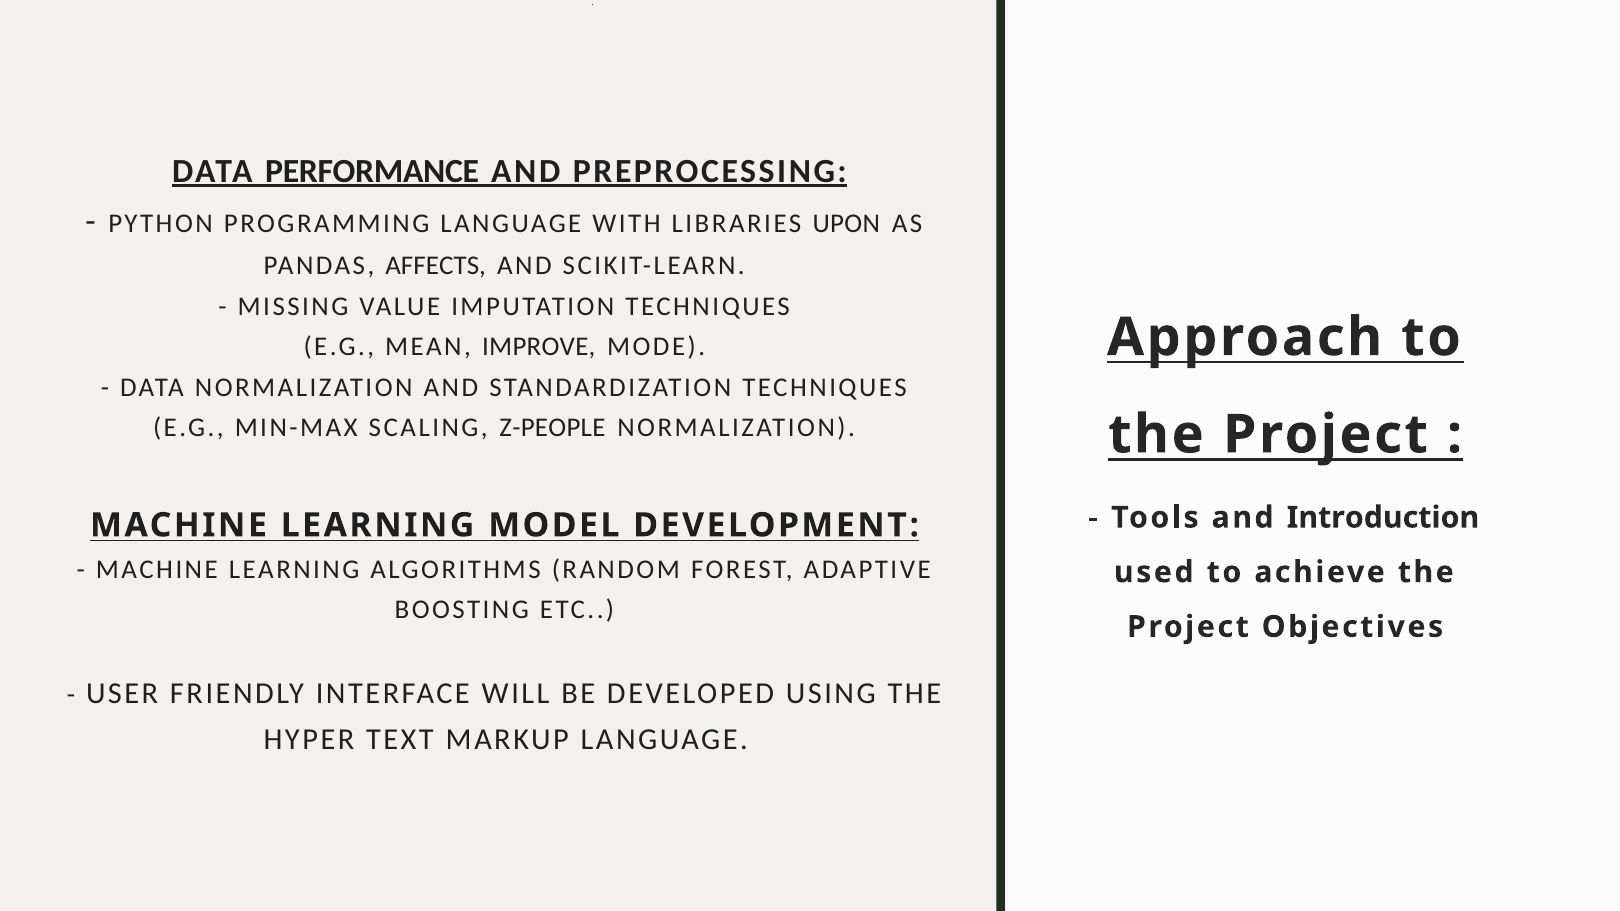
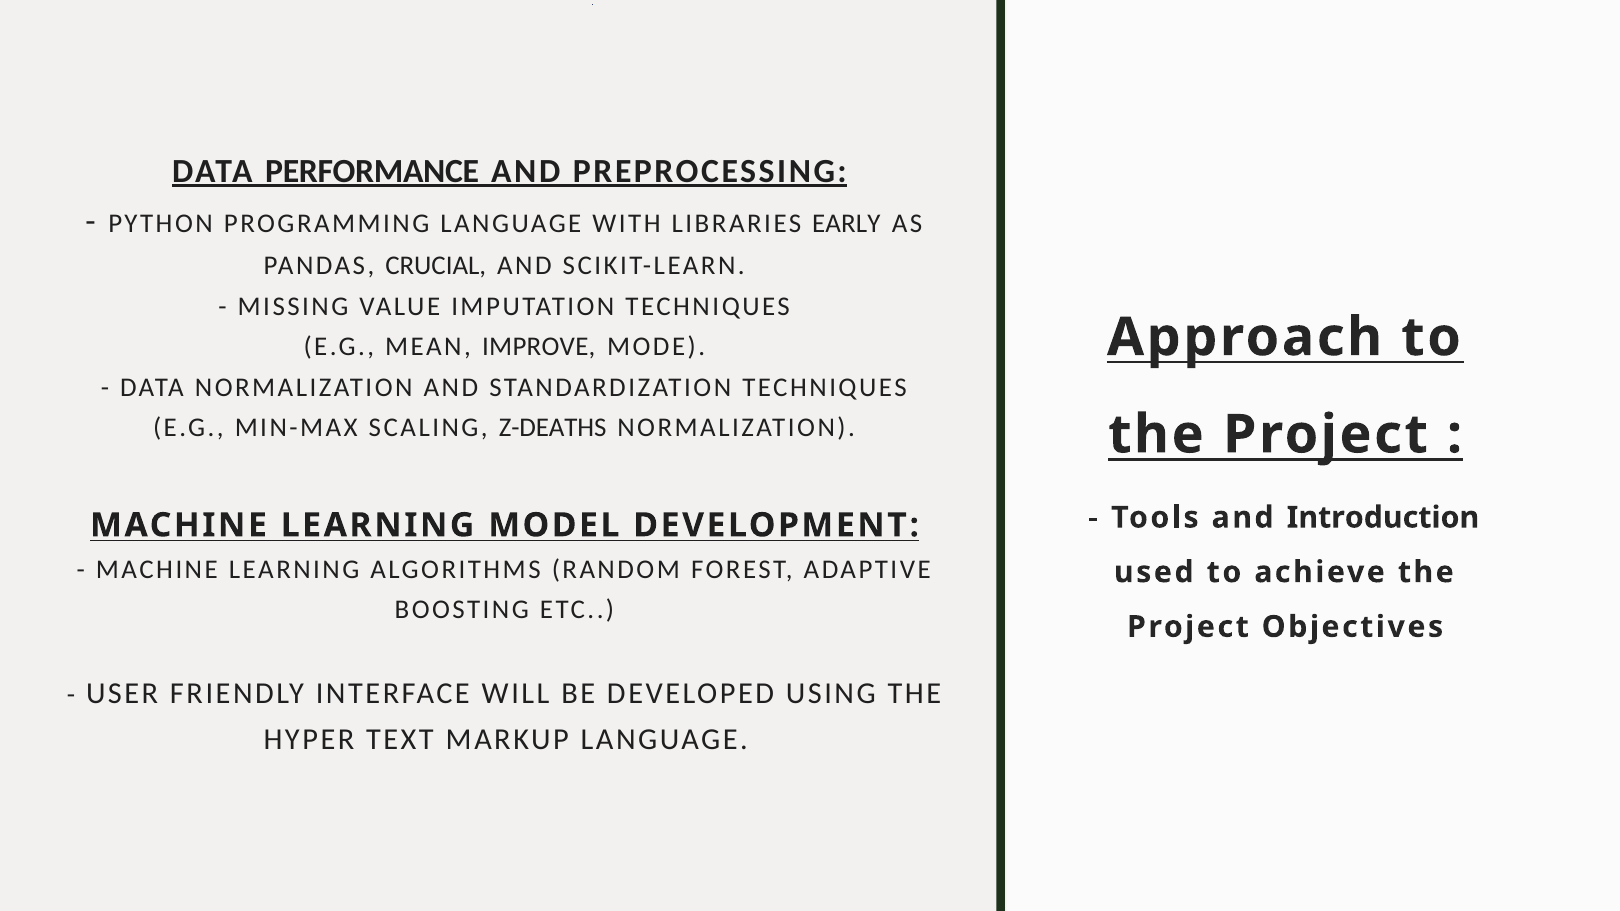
UPON: UPON -> EARLY (846, 224)
AFFECTS: AFFECTS -> CRUCIAL (436, 266)
Z-PEOPLE: Z-PEOPLE -> Z-DEATHS (553, 428)
